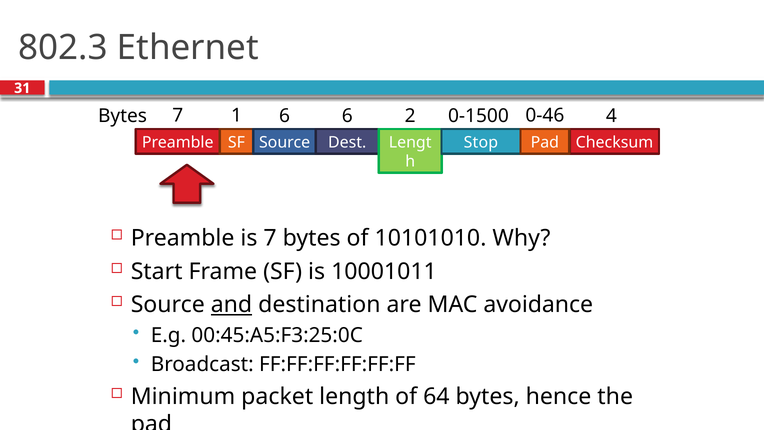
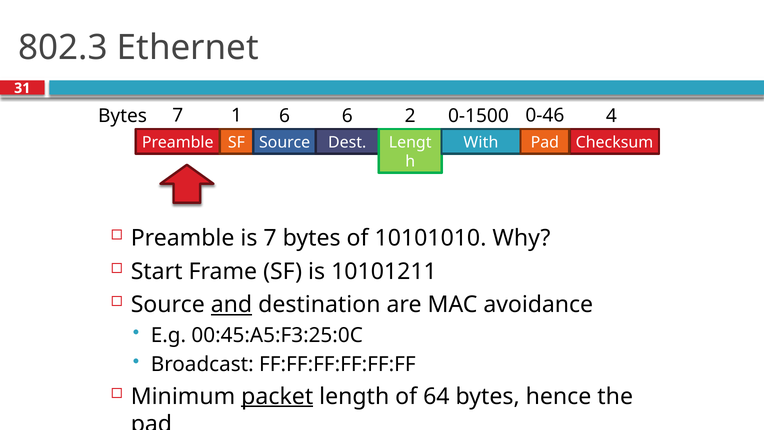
Stop: Stop -> With (481, 142)
10001011: 10001011 -> 10101211 (384, 271)
packet underline: none -> present (277, 396)
